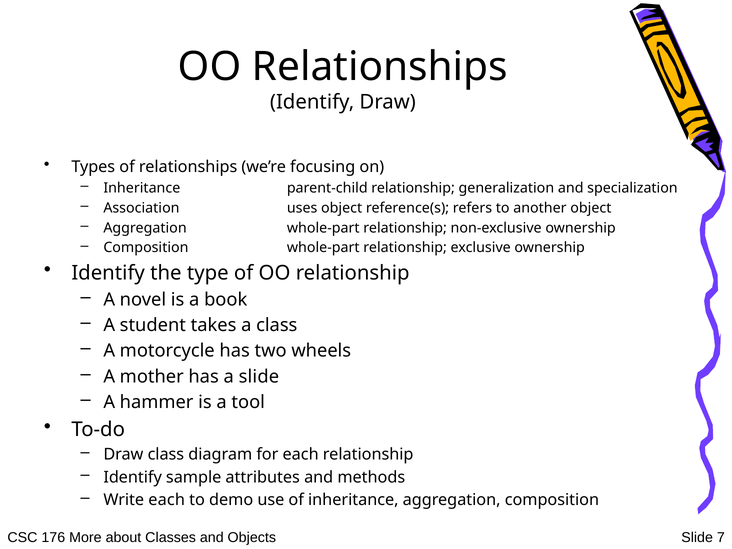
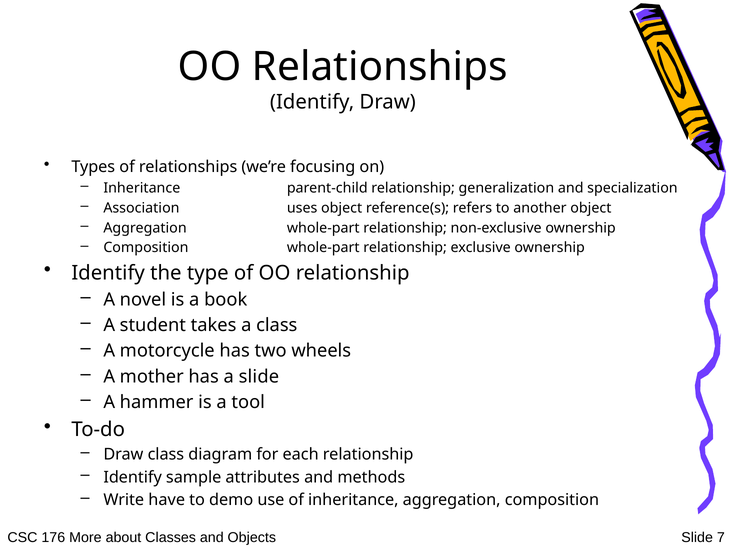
Write each: each -> have (167, 500)
